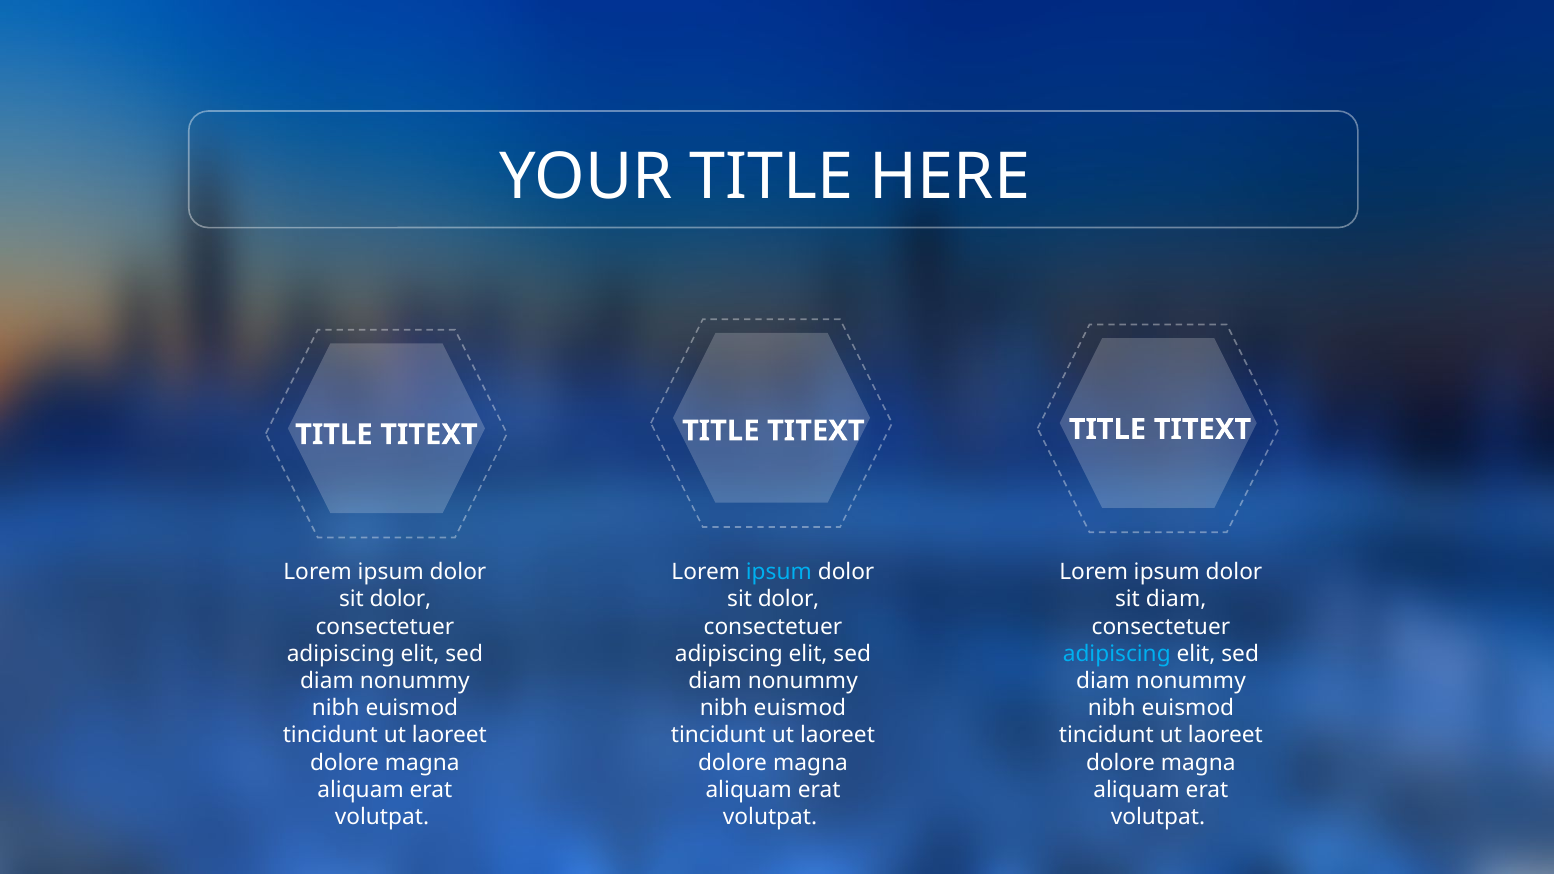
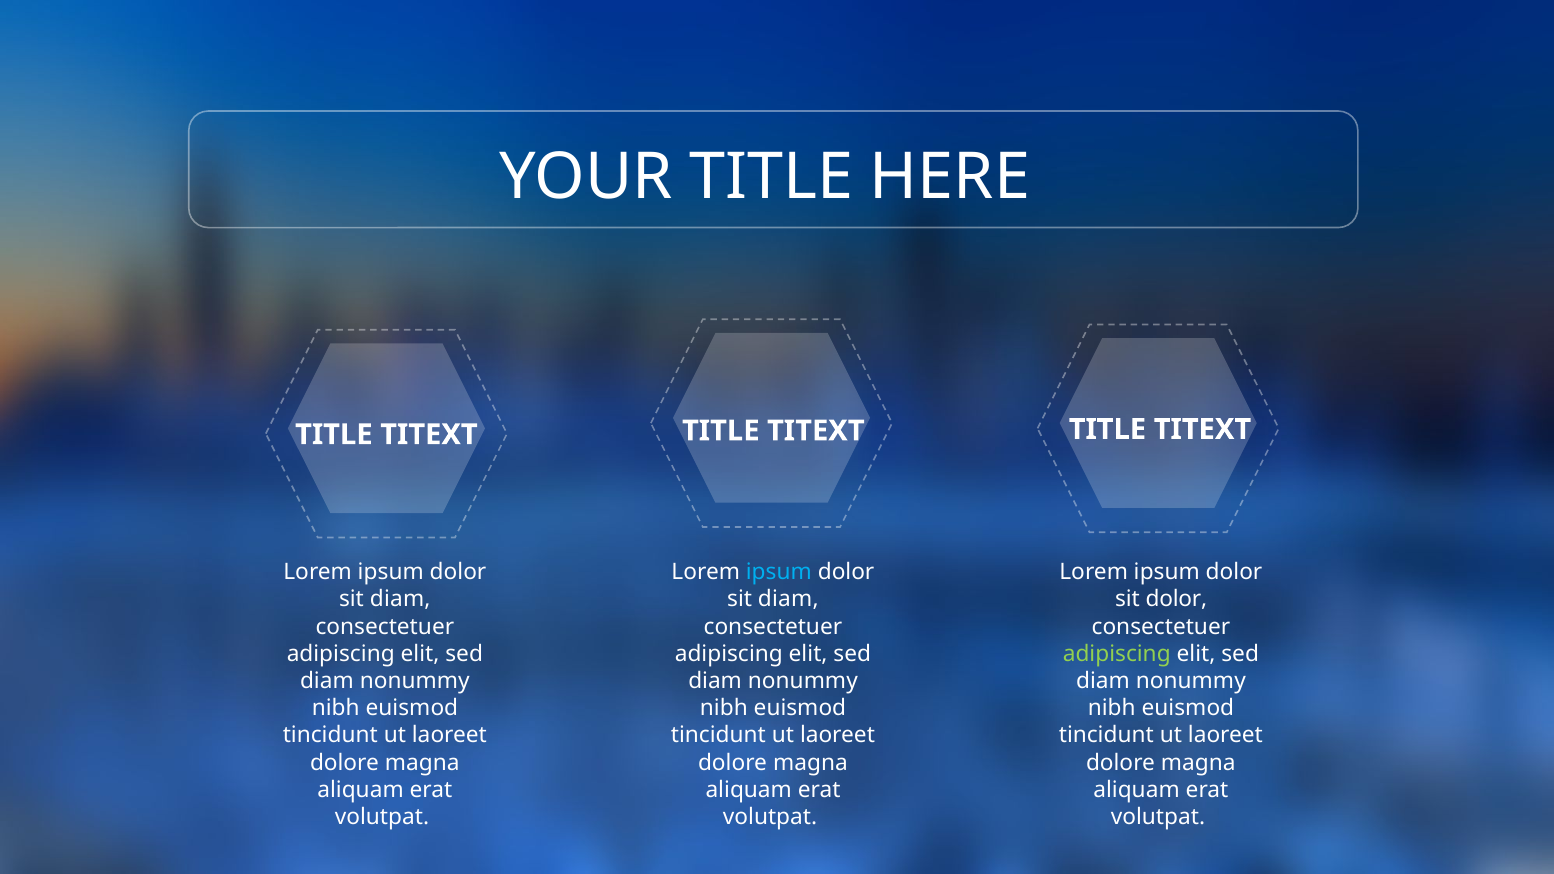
dolor: dolor -> diam (400, 599)
dolor: dolor -> diam (788, 599)
sit diam: diam -> dolor (1176, 599)
adipiscing colour: light blue -> light green (1117, 654)
